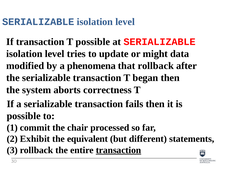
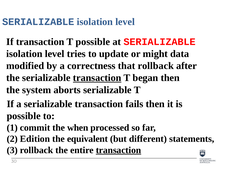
phenomena: phenomena -> correctness (91, 66)
transaction underline: none -> present (97, 78)
aborts correctness: correctness -> serializable (107, 90)
chair: chair -> when (78, 127)
Exhibit: Exhibit -> Edition (35, 139)
